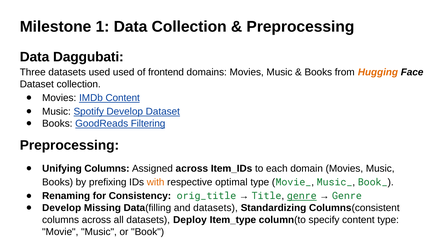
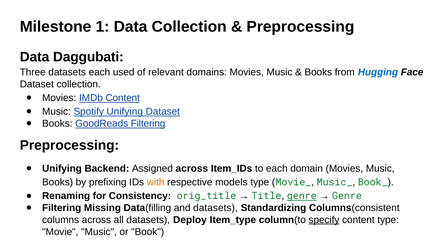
datasets used: used -> each (99, 72)
frontend: frontend -> relevant (166, 72)
Hugging colour: orange -> blue (378, 72)
Spotify Develop: Develop -> Unifying (125, 112)
Unifying Columns: Columns -> Backend (107, 169)
optimal: optimal -> models (231, 182)
Develop: Develop -> Filtering (62, 208)
specify underline: none -> present (324, 220)
